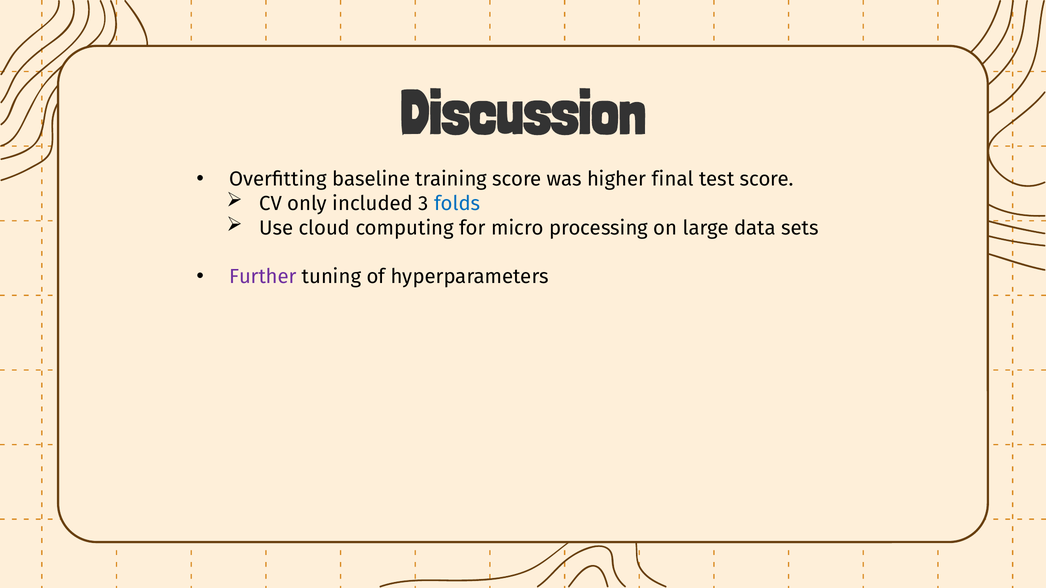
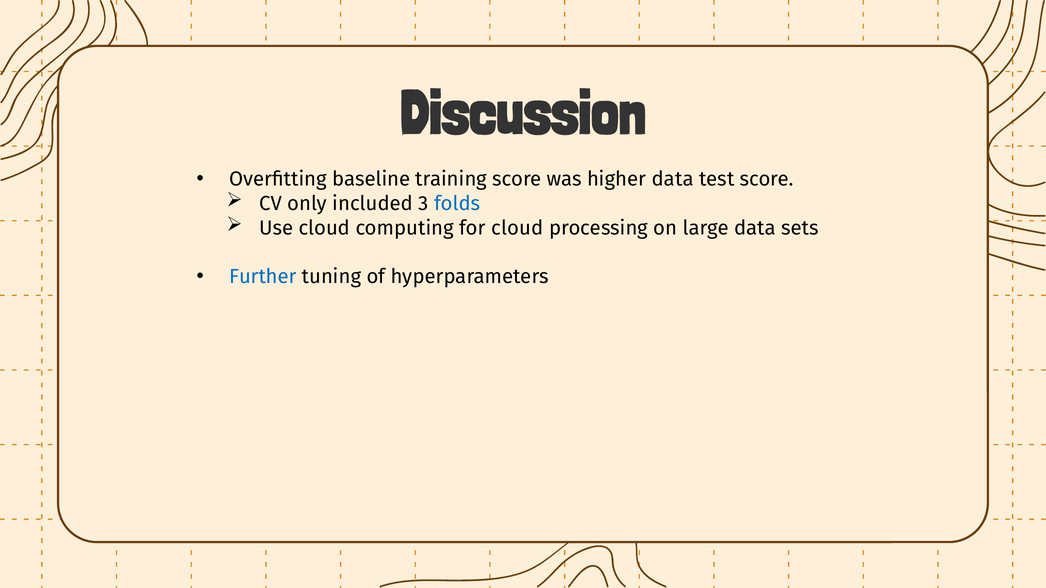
higher final: final -> data (673, 179)
for micro: micro -> cloud (517, 228)
Further colour: purple -> blue (263, 277)
